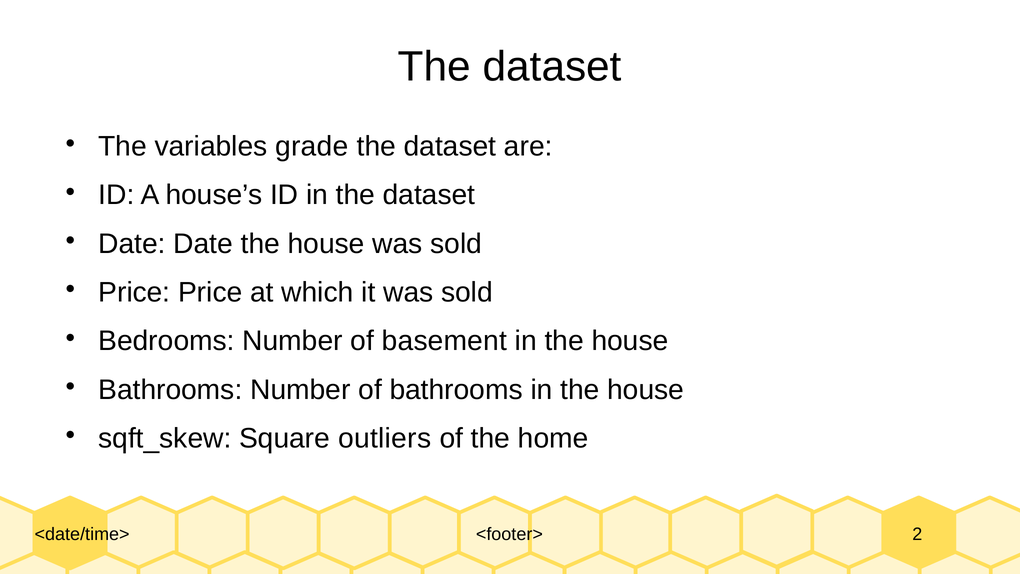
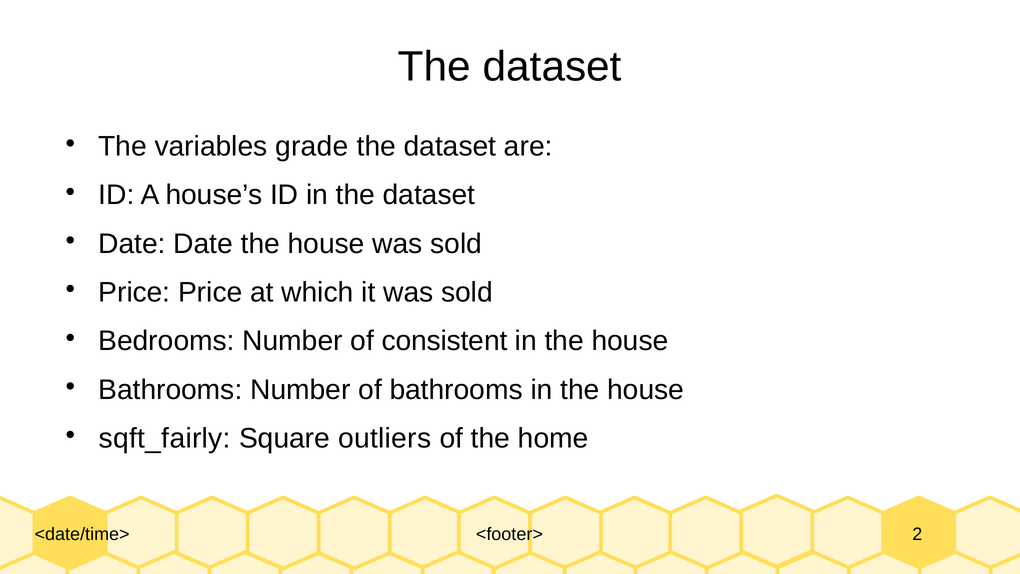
basement: basement -> consistent (445, 341)
sqft_skew: sqft_skew -> sqft_fairly (165, 438)
